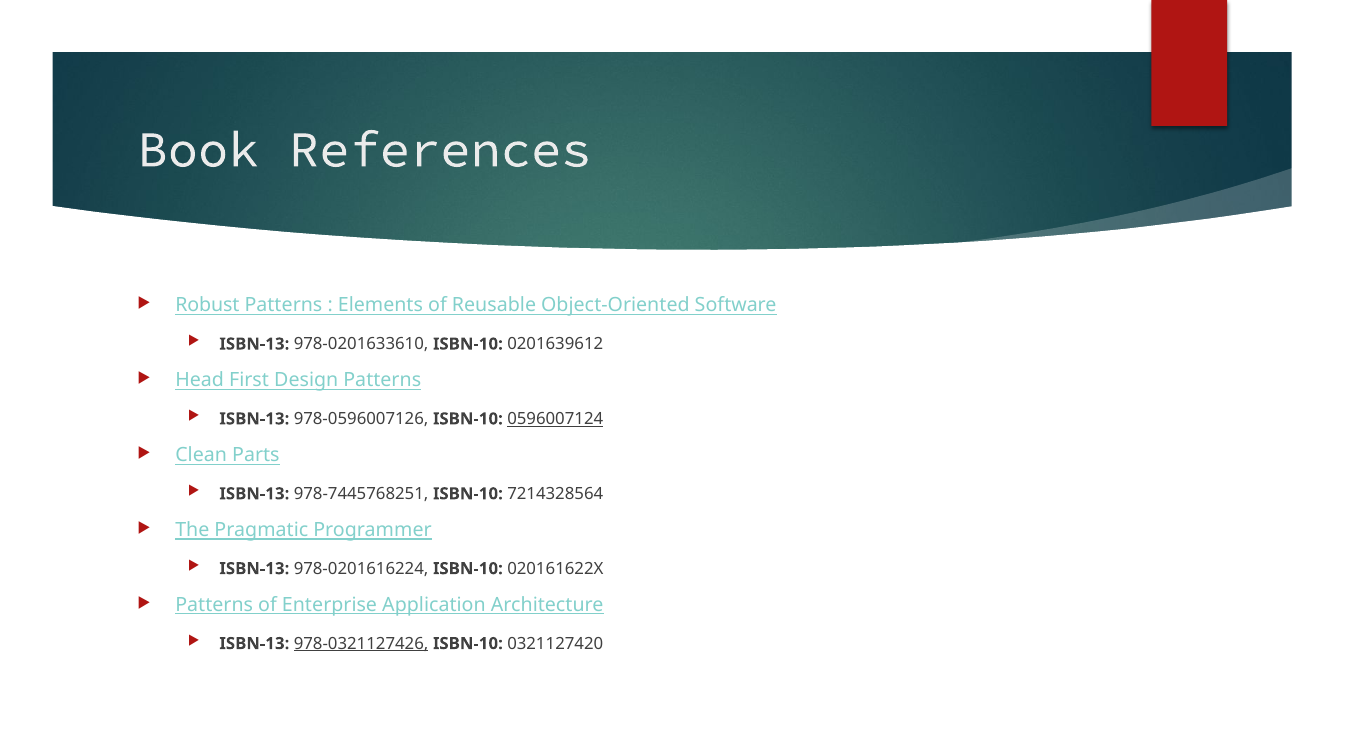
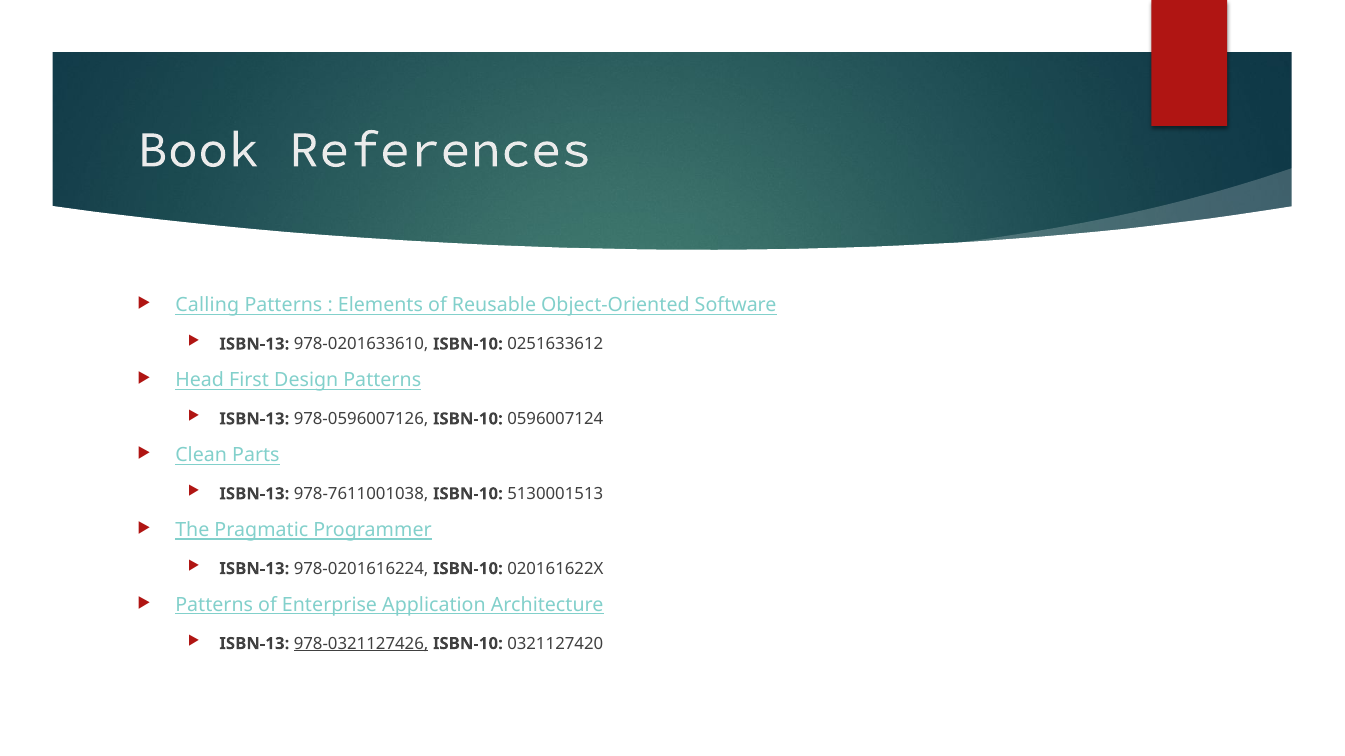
Robust: Robust -> Calling (207, 305)
0201639612: 0201639612 -> 0251633612 (555, 344)
0596007124 underline: present -> none (555, 419)
978-7445768251: 978-7445768251 -> 978-7611001038 (361, 494)
7214328564: 7214328564 -> 5130001513 (555, 494)
